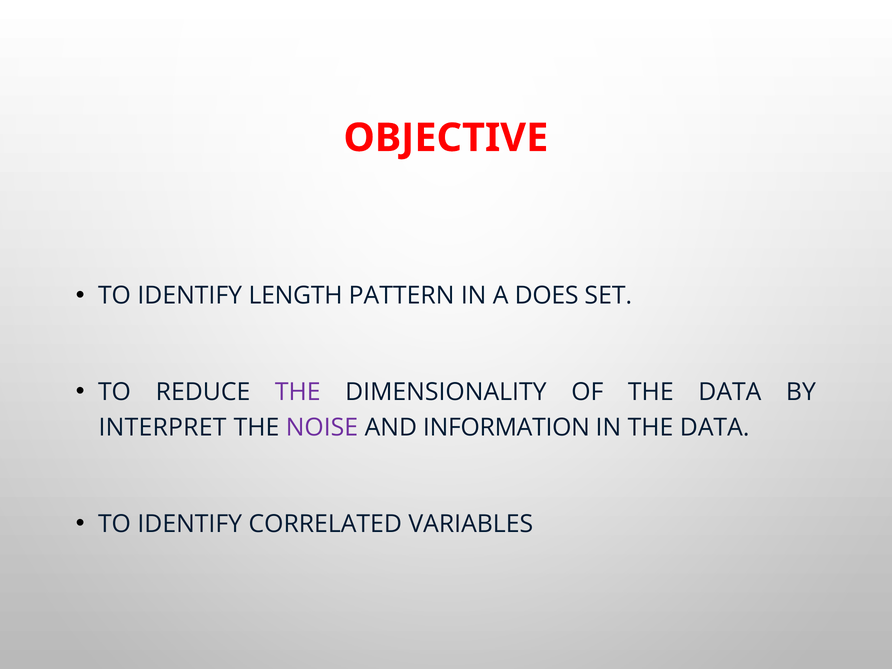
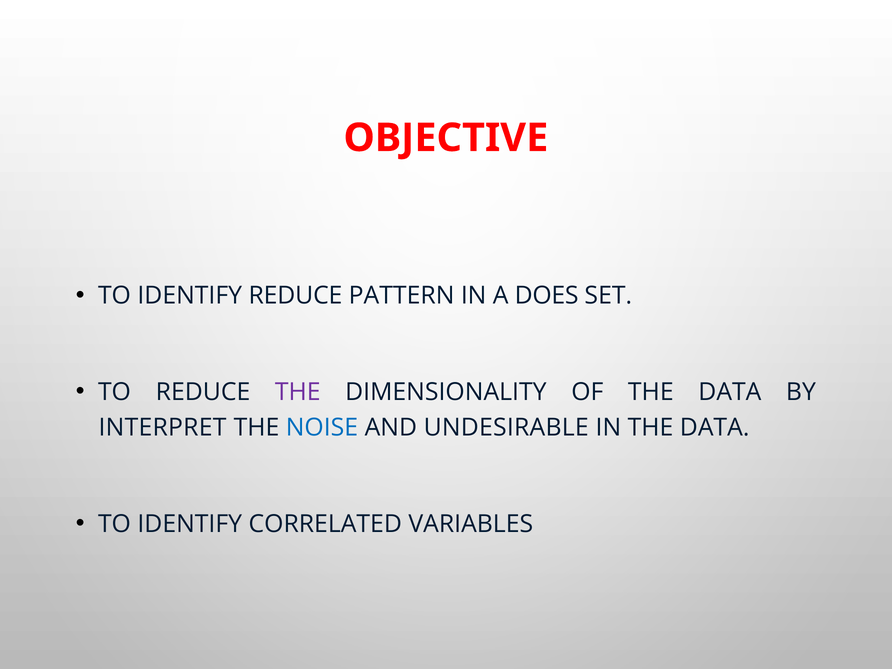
IDENTIFY LENGTH: LENGTH -> REDUCE (295, 296)
NOISE colour: purple -> blue (322, 428)
INFORMATION: INFORMATION -> UNDESIRABLE (506, 428)
